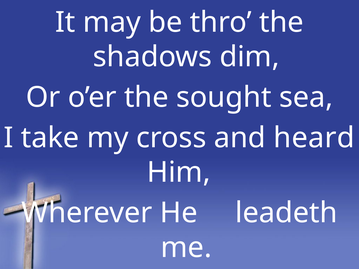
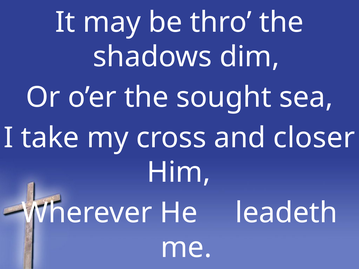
heard: heard -> closer (314, 138)
